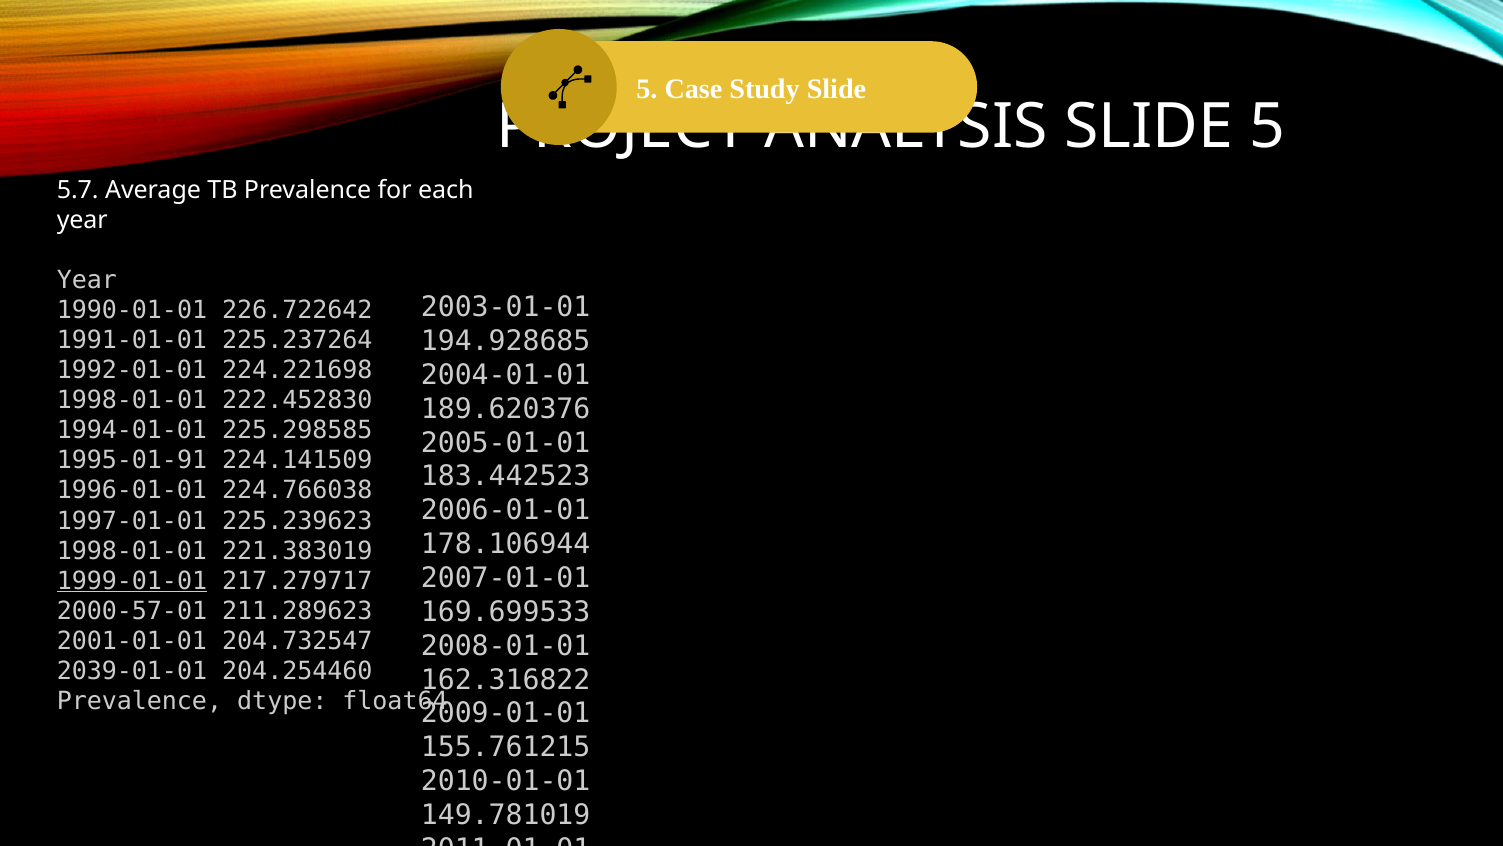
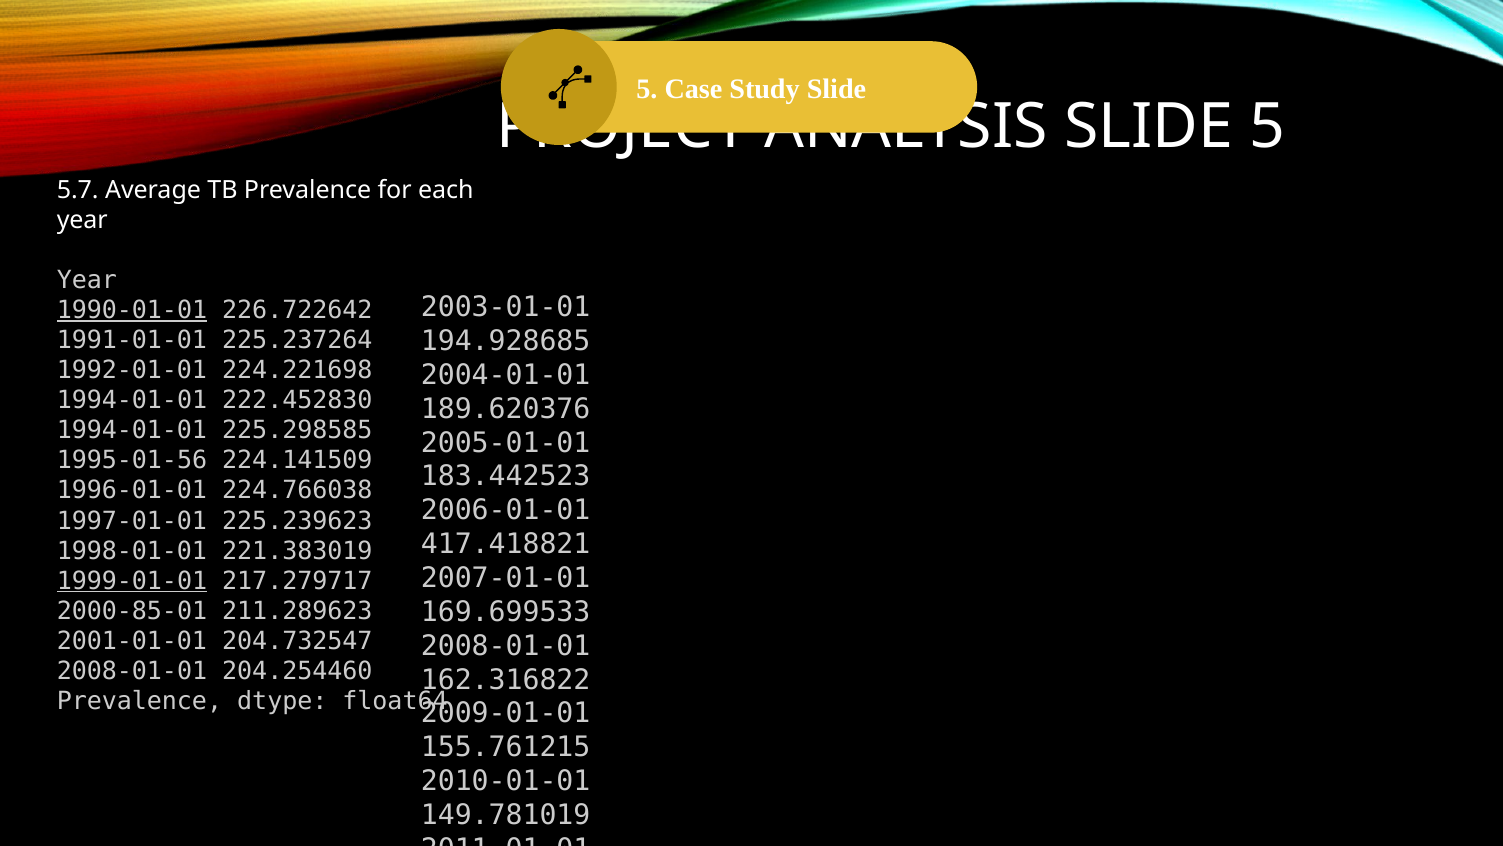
1990-01-01 underline: none -> present (132, 310)
1998-01-01: 1998-01-01 -> 1994-01-01 (132, 400)
1995-01-91: 1995-01-91 -> 1995-01-56 (132, 460)
178.106944: 178.106944 -> 417.418821 (506, 544)
2000-57-01: 2000-57-01 -> 2000-85-01 (132, 611)
2039-01-01: 2039-01-01 -> 2008-01-01 (132, 671)
